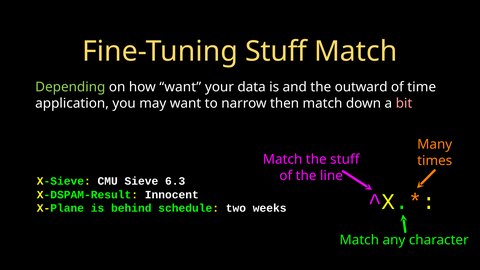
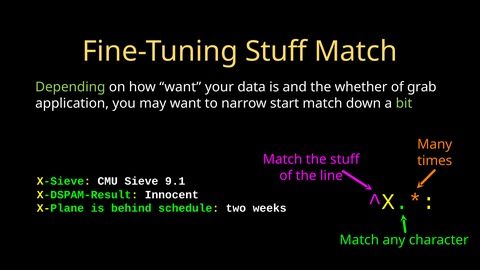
outward: outward -> whether (361, 87)
time: time -> grab (422, 87)
then: then -> start (285, 103)
bit colour: pink -> light green (404, 103)
6.3: 6.3 -> 9.1 (175, 181)
